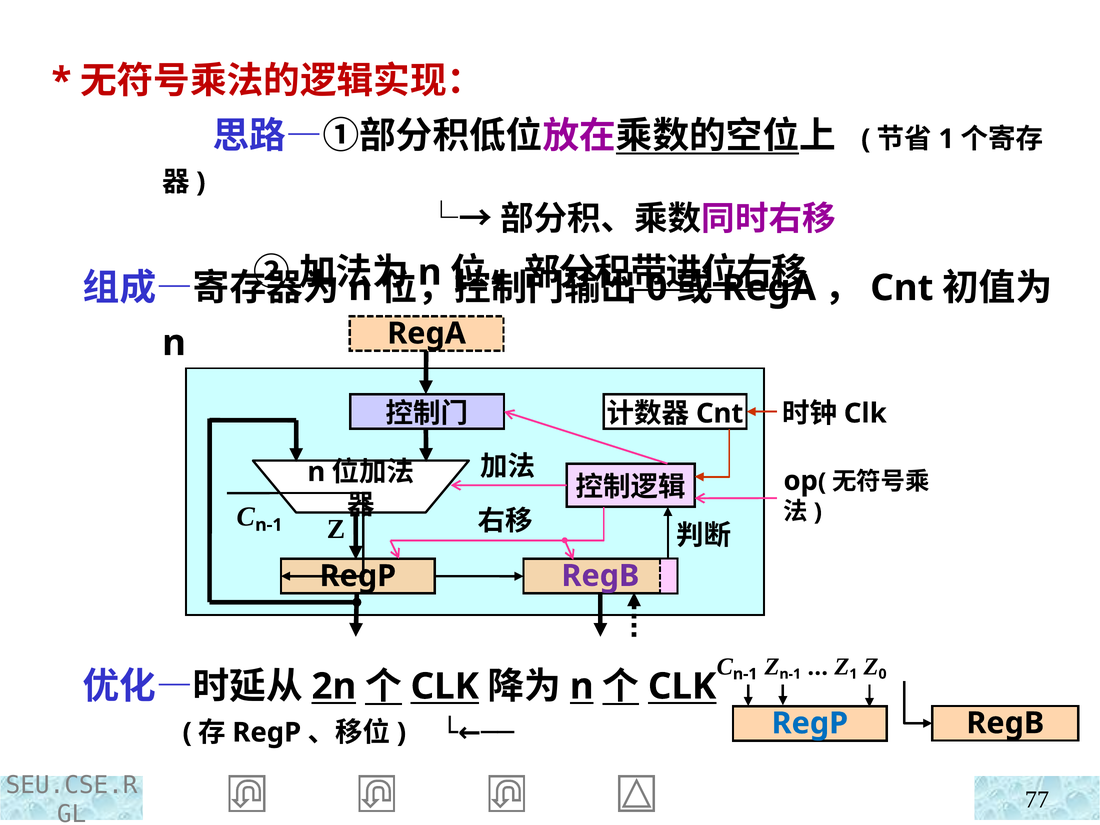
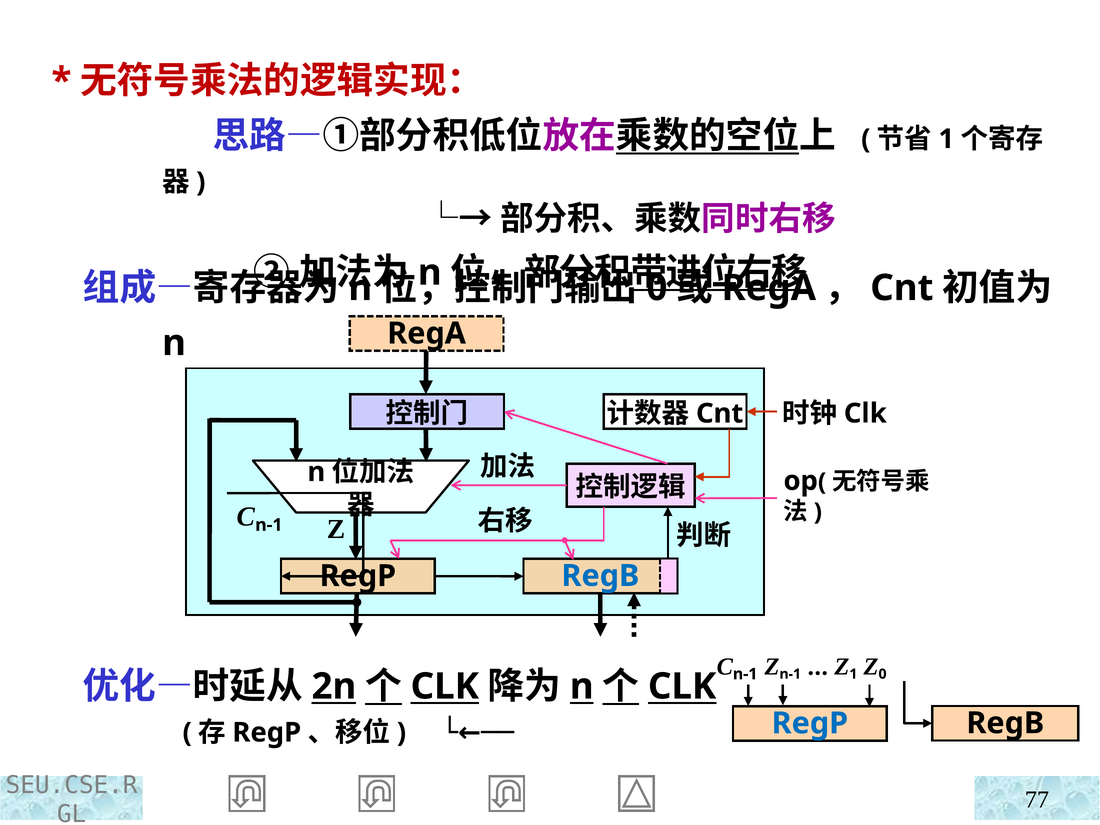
RegB colour: purple -> blue (600, 576)
